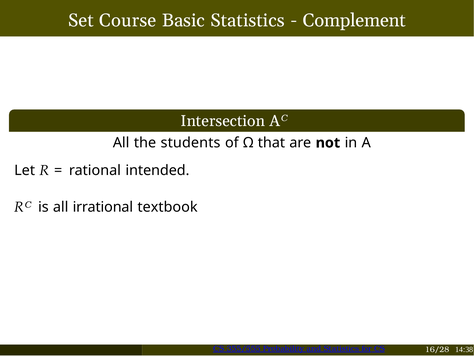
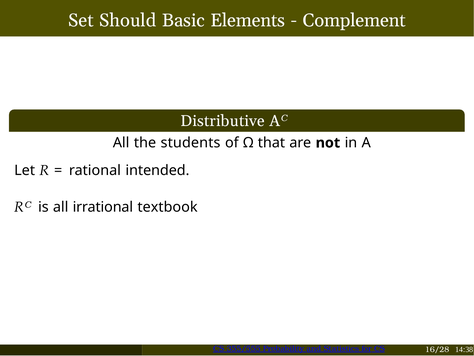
Course: Course -> Should (128, 20)
Basic Statistics: Statistics -> Elements (248, 20)
Intersection: Intersection -> Distributive (223, 121)
